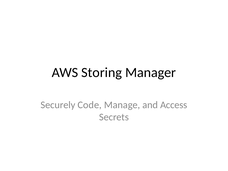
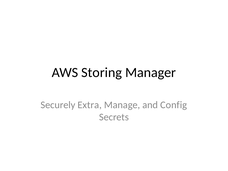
Code: Code -> Extra (90, 105)
Access: Access -> Config (174, 105)
